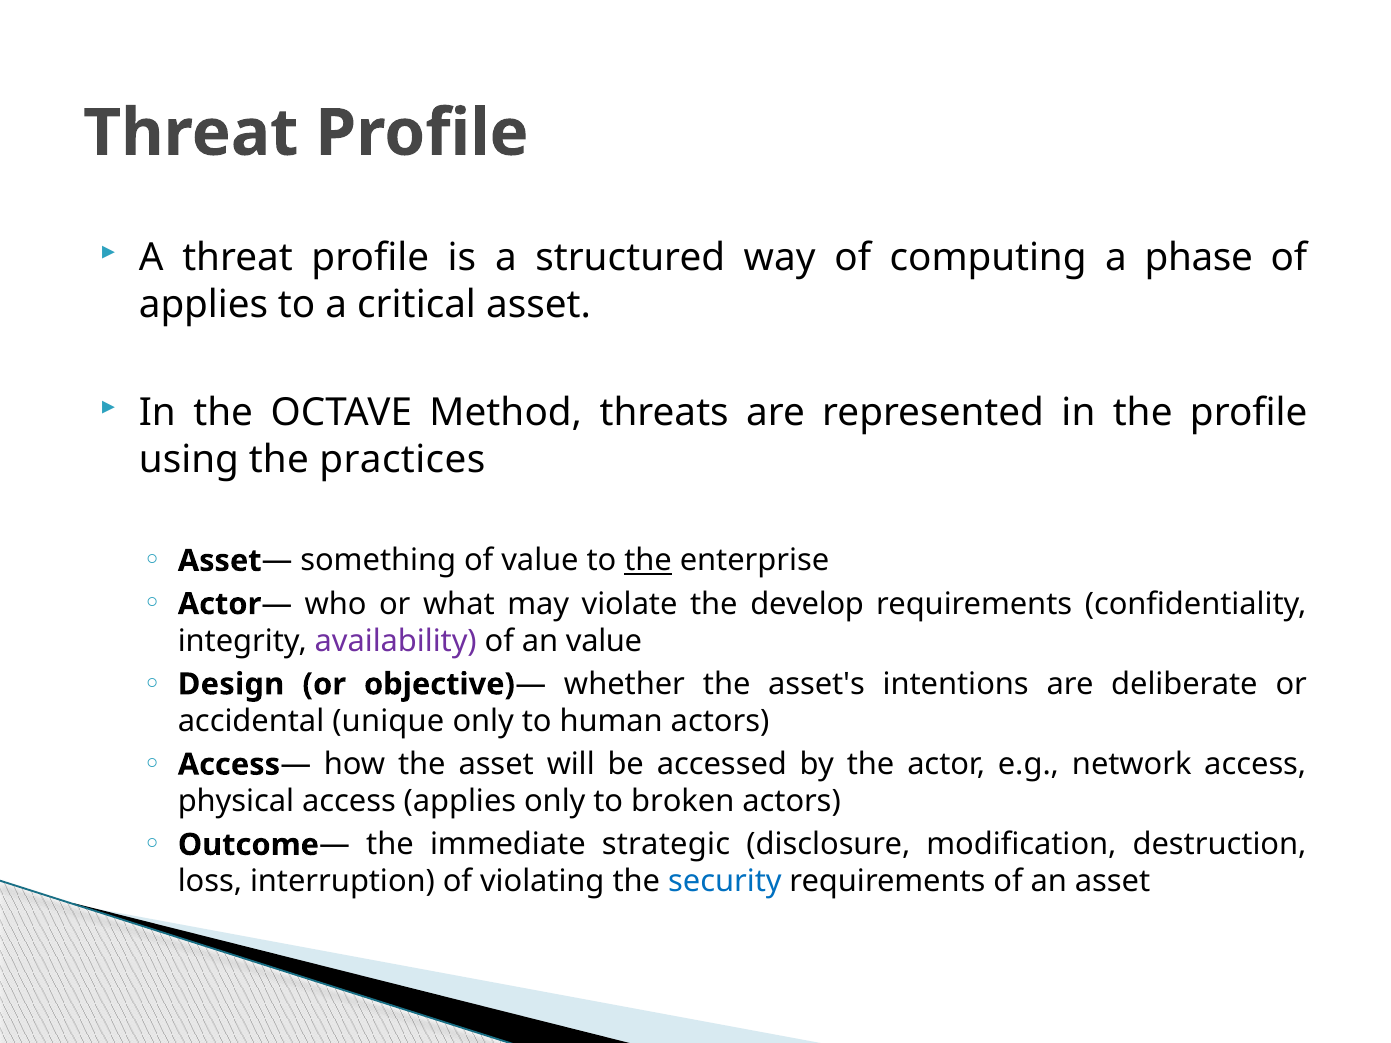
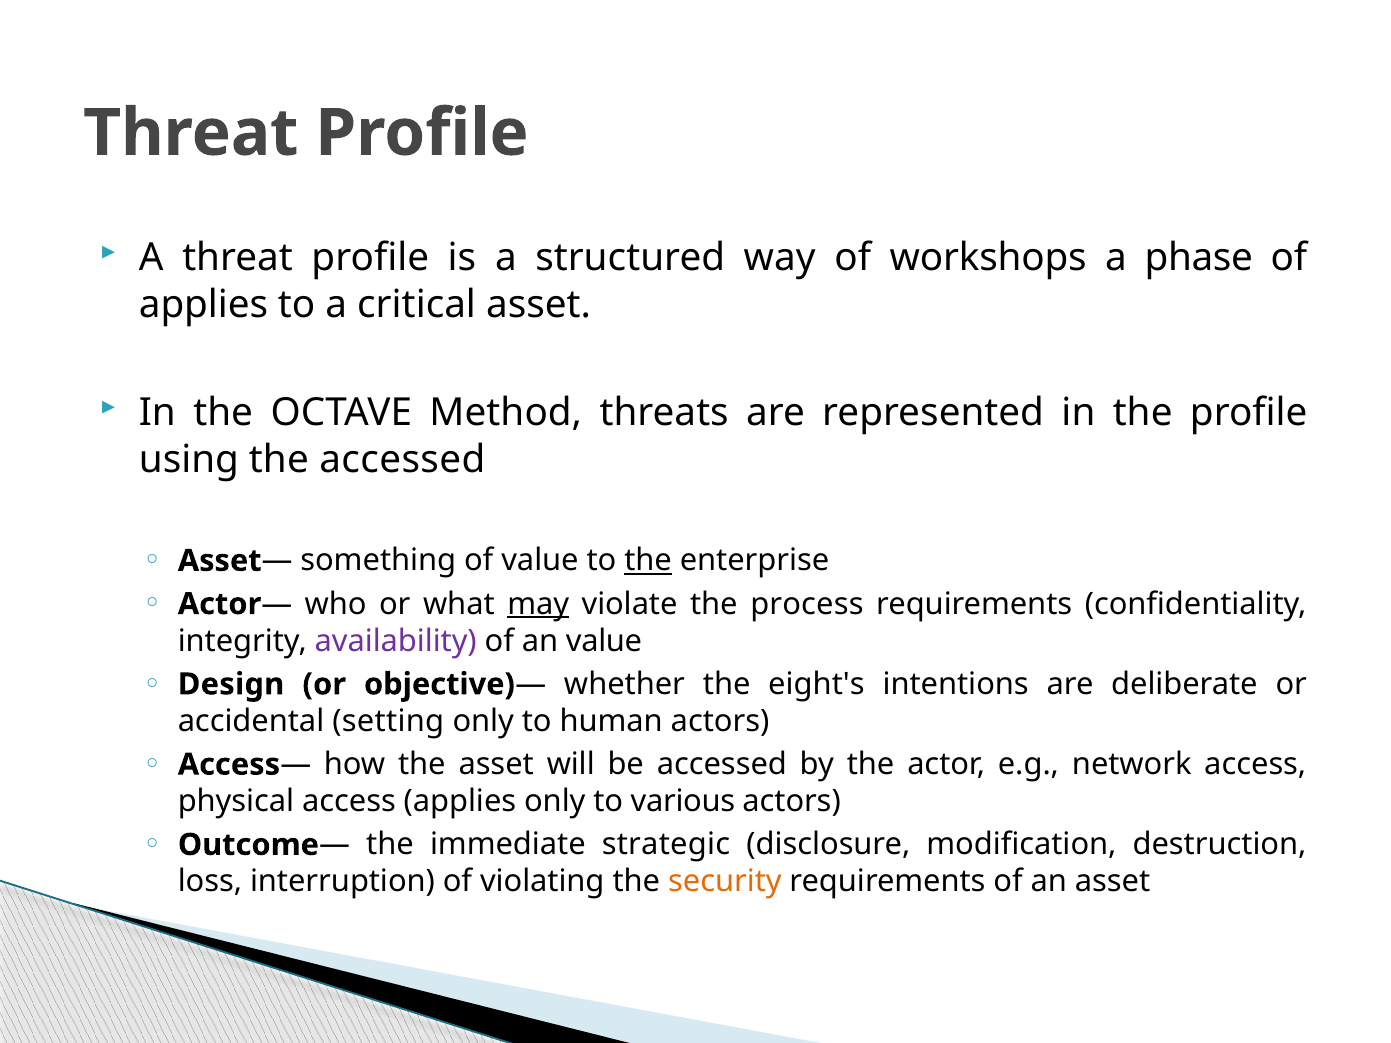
computing: computing -> workshops (988, 258)
the practices: practices -> accessed (402, 459)
may underline: none -> present (538, 604)
develop: develop -> process (807, 604)
asset's: asset's -> eight's (816, 684)
unique: unique -> setting (388, 721)
broken: broken -> various (683, 802)
security colour: blue -> orange (725, 882)
